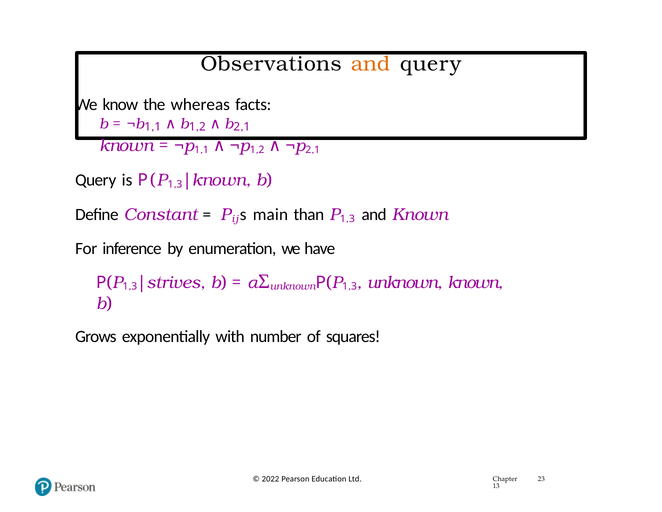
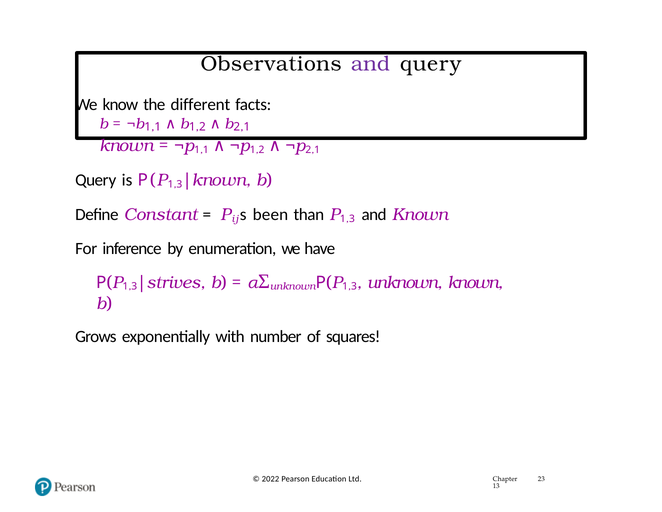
and colour: orange -> purple (371, 64)
whereas: whereas -> different (200, 104)
main: main -> been (270, 214)
